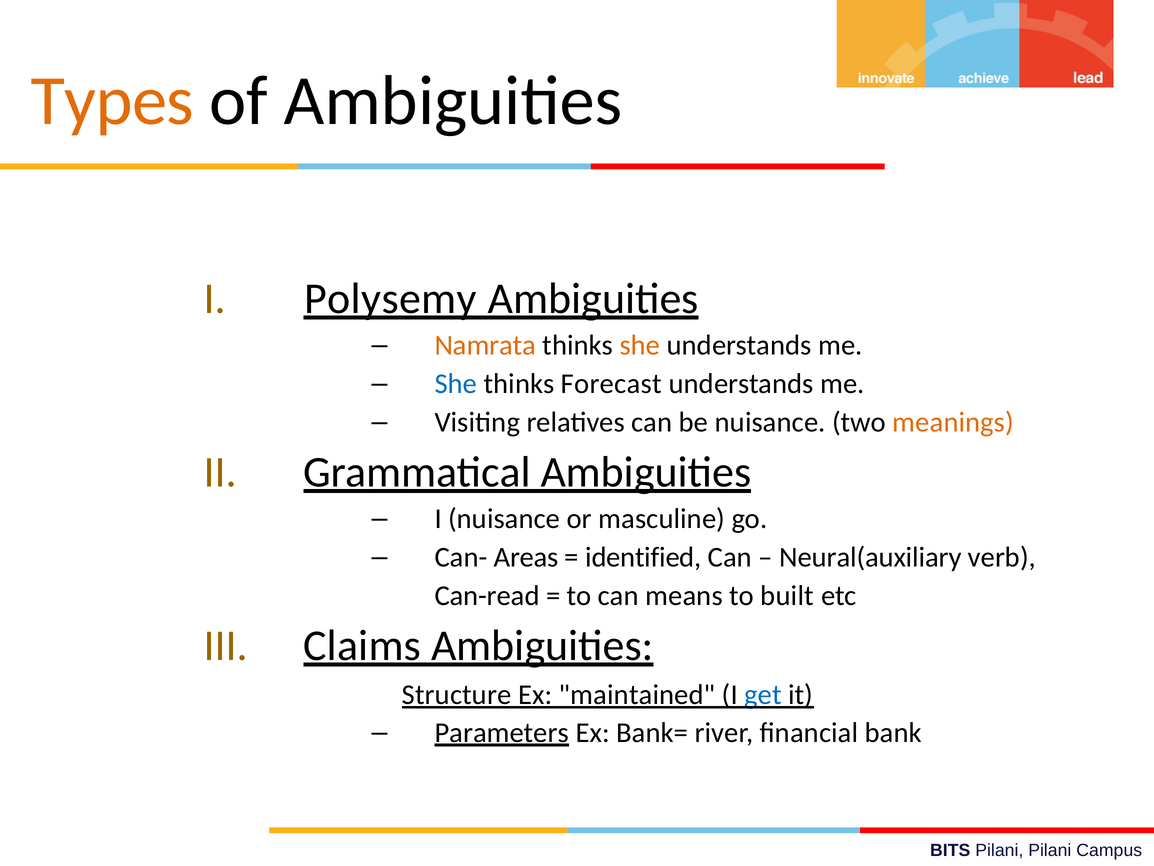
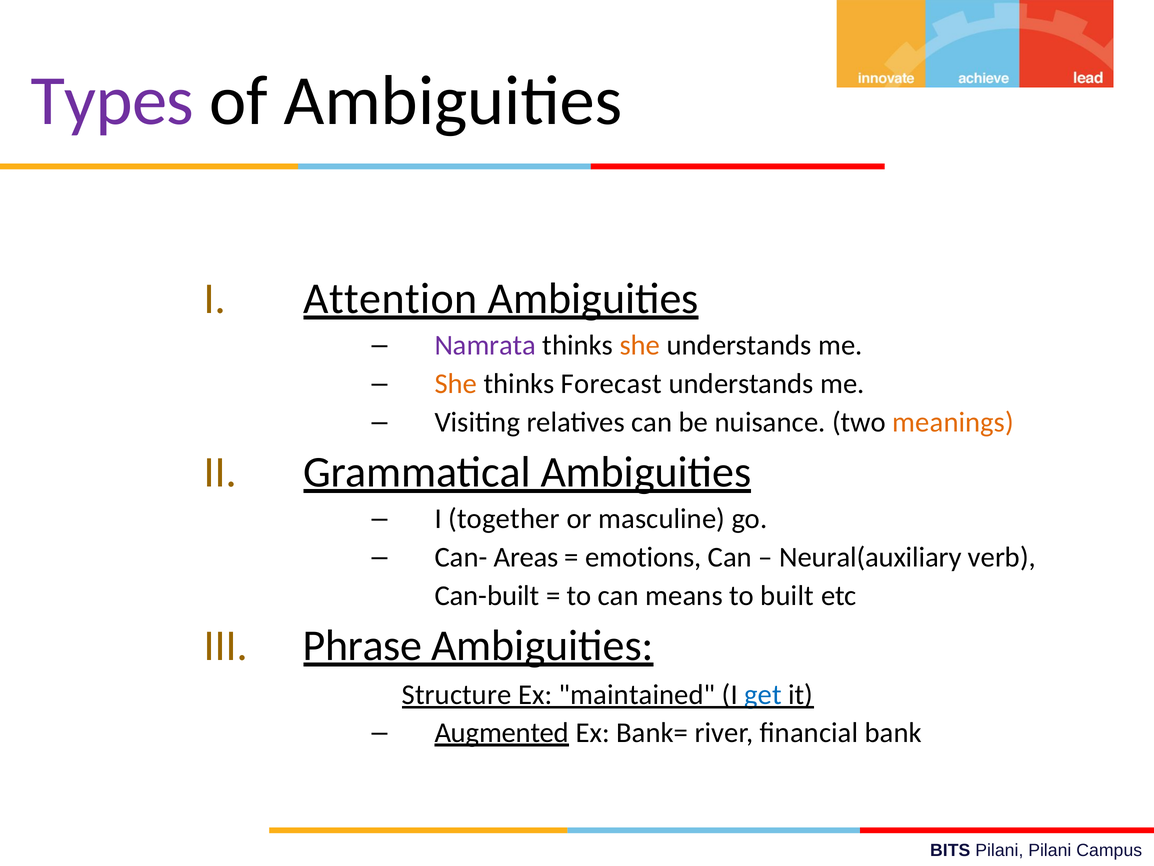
Types colour: orange -> purple (112, 101)
Polysemy: Polysemy -> Attention (390, 299)
Namrata colour: orange -> purple (485, 345)
She colour: blue -> orange (456, 384)
I nuisance: nuisance -> together (504, 519)
identified: identified -> emotions (643, 557)
Can-read: Can-read -> Can-built (487, 595)
Claims: Claims -> Phrase (362, 645)
Parameters: Parameters -> Augmented (502, 732)
